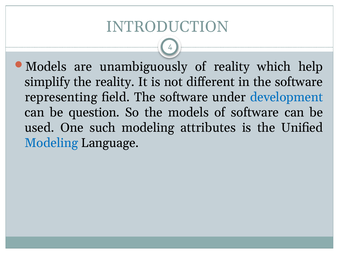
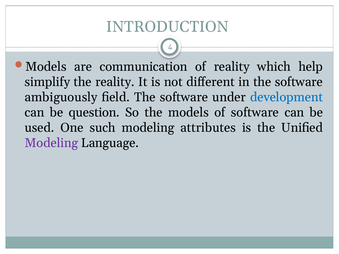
unambiguously: unambiguously -> communication (144, 67)
representing: representing -> ambiguously (61, 97)
Modeling colour: blue -> purple (51, 143)
